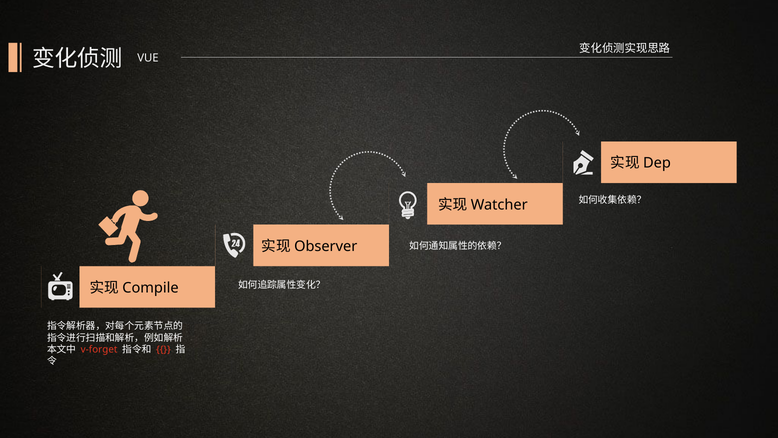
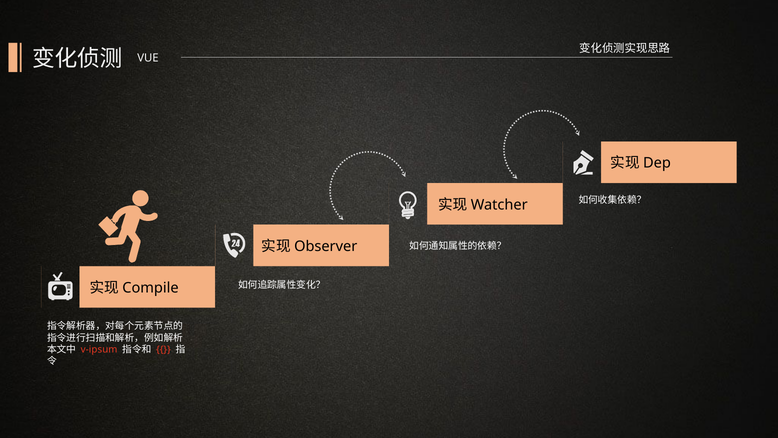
v-forget: v-forget -> v-ipsum (99, 349)
